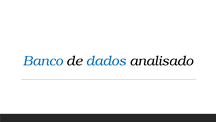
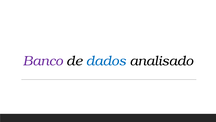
Banco colour: blue -> purple (43, 61)
